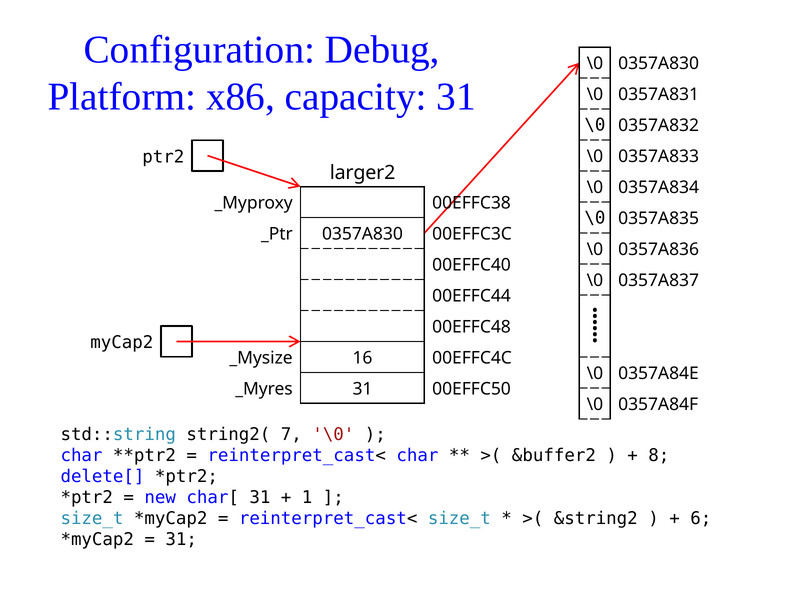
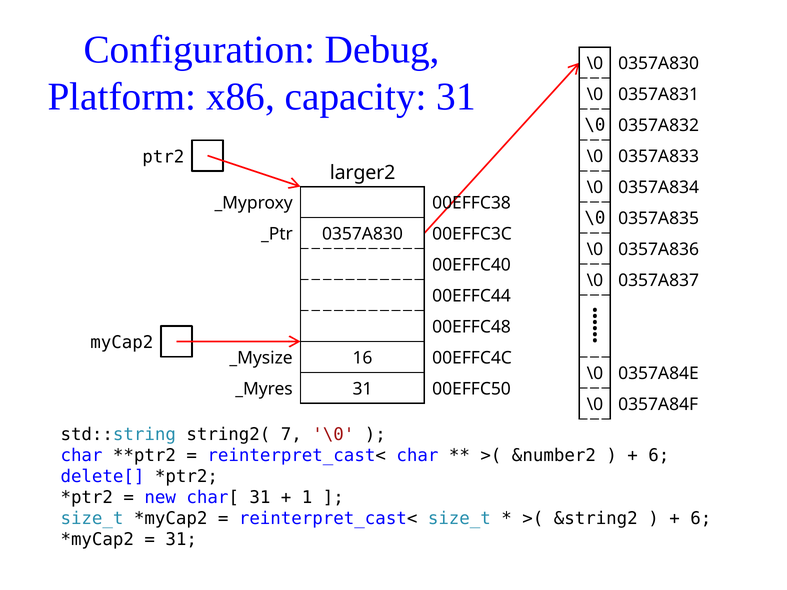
&buffer2: &buffer2 -> &number2 (554, 456)
8: 8 -> 6 (659, 456)
